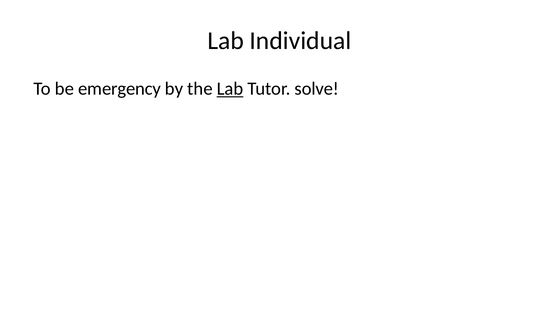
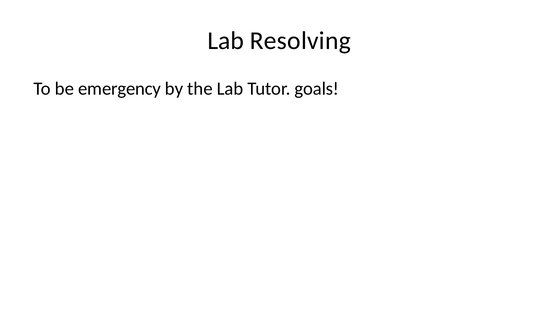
Individual: Individual -> Resolving (300, 41)
Lab underline: present -> none (230, 89)
solve: solve -> goals (317, 89)
